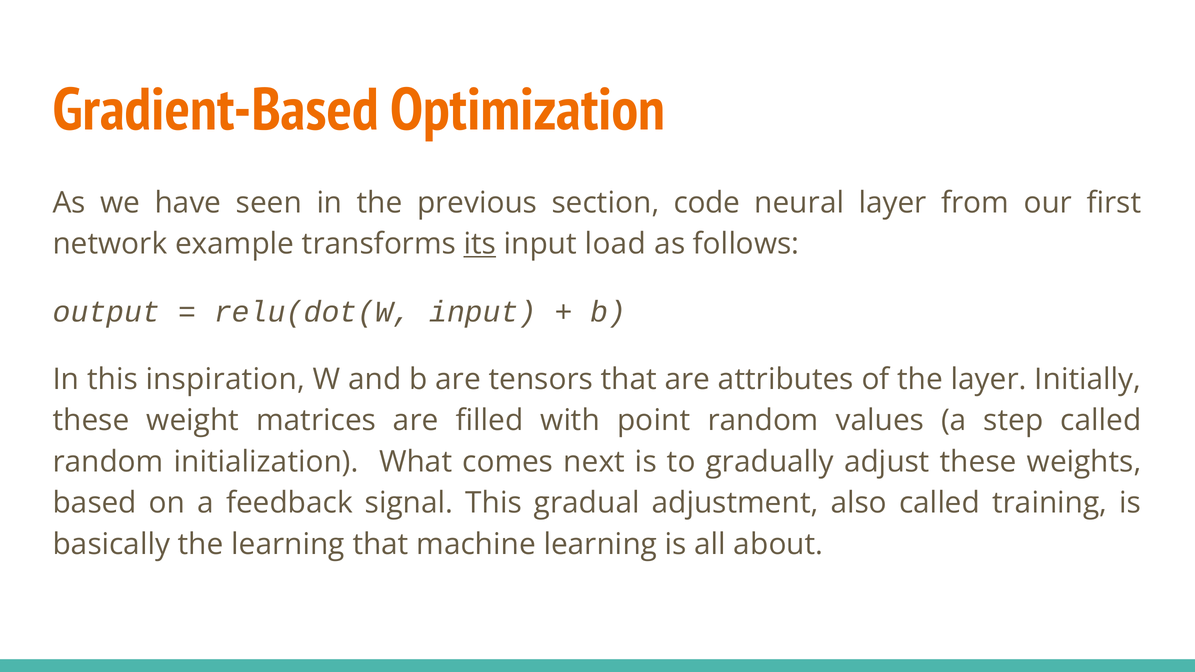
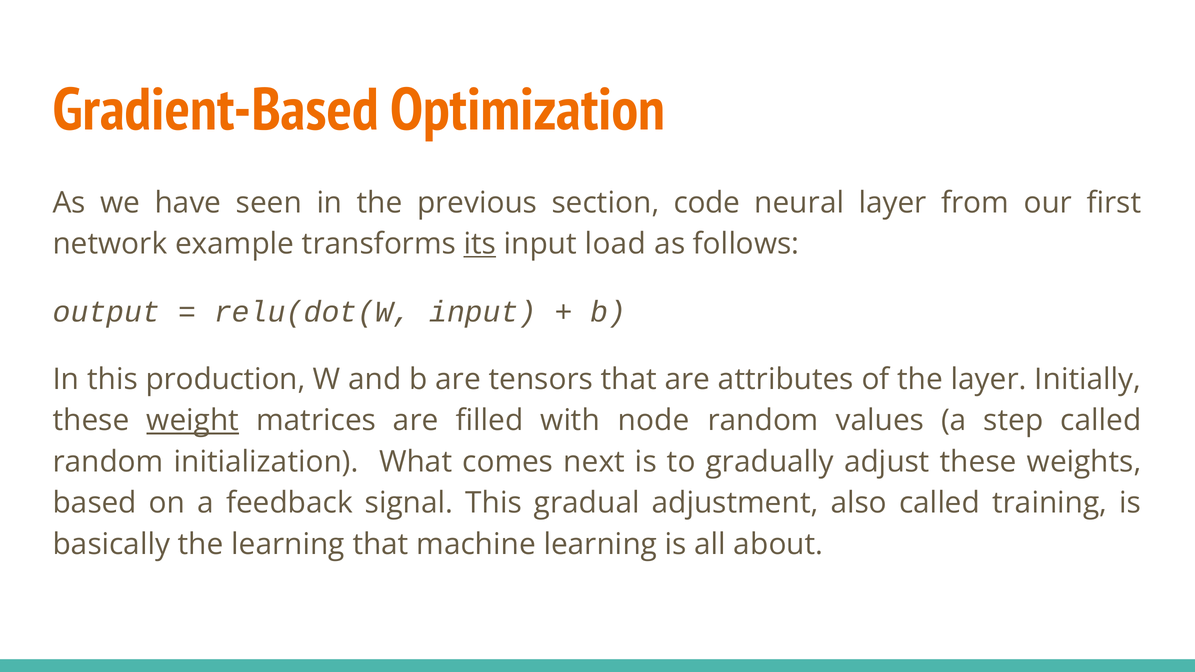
inspiration: inspiration -> production (225, 380)
weight underline: none -> present (193, 421)
point: point -> node (654, 421)
